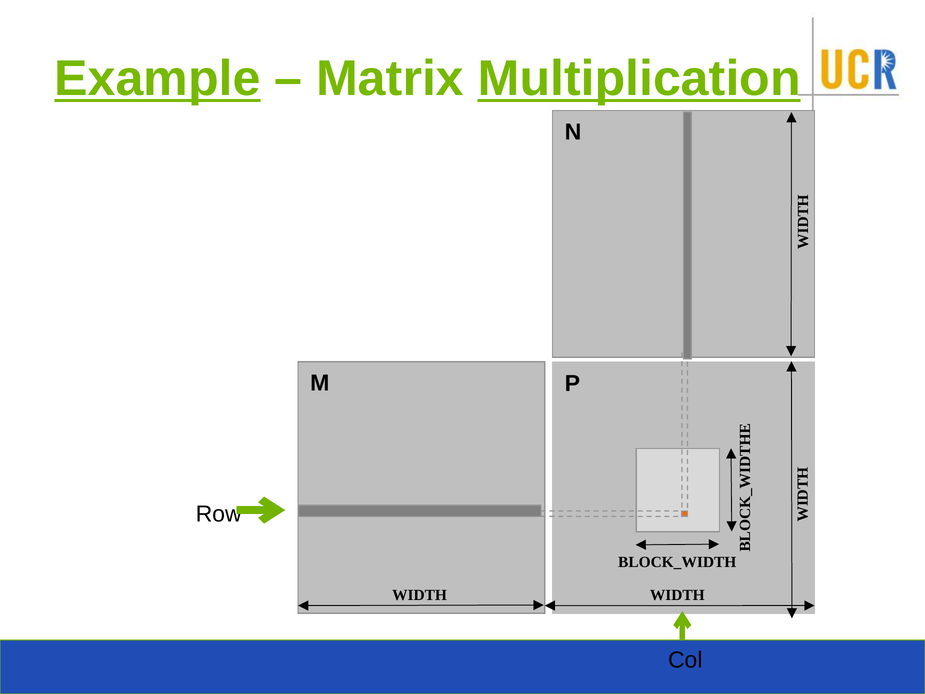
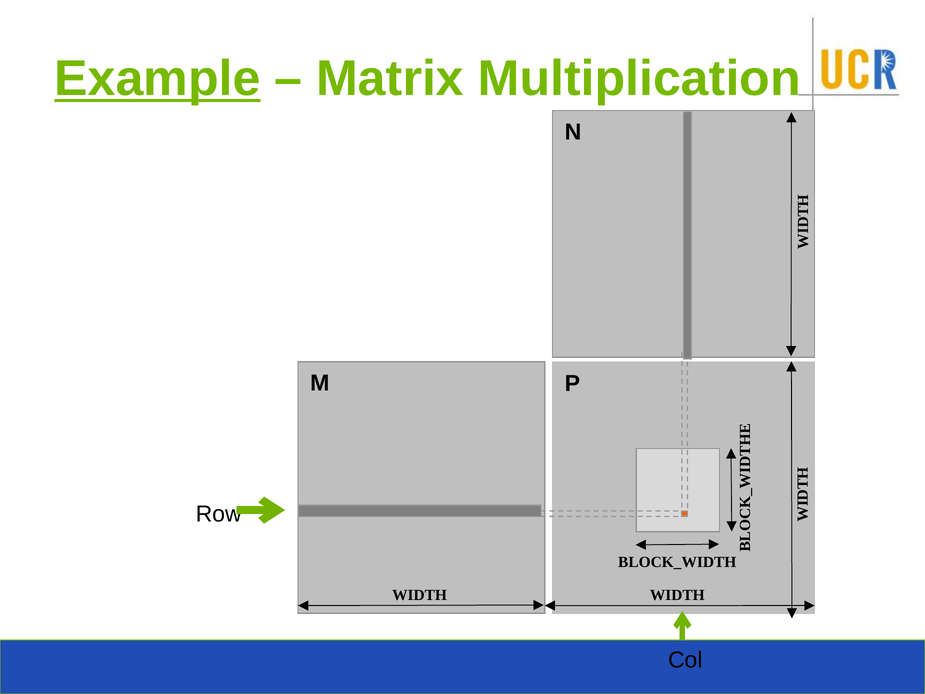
Multiplication underline: present -> none (639, 79)
